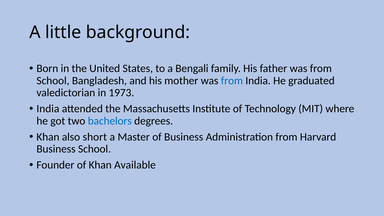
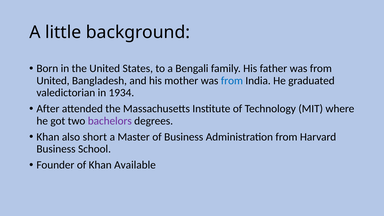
School: School -> United (53, 81)
1973: 1973 -> 1934 (121, 93)
India: India -> After (48, 109)
bachelors colour: blue -> purple (110, 121)
